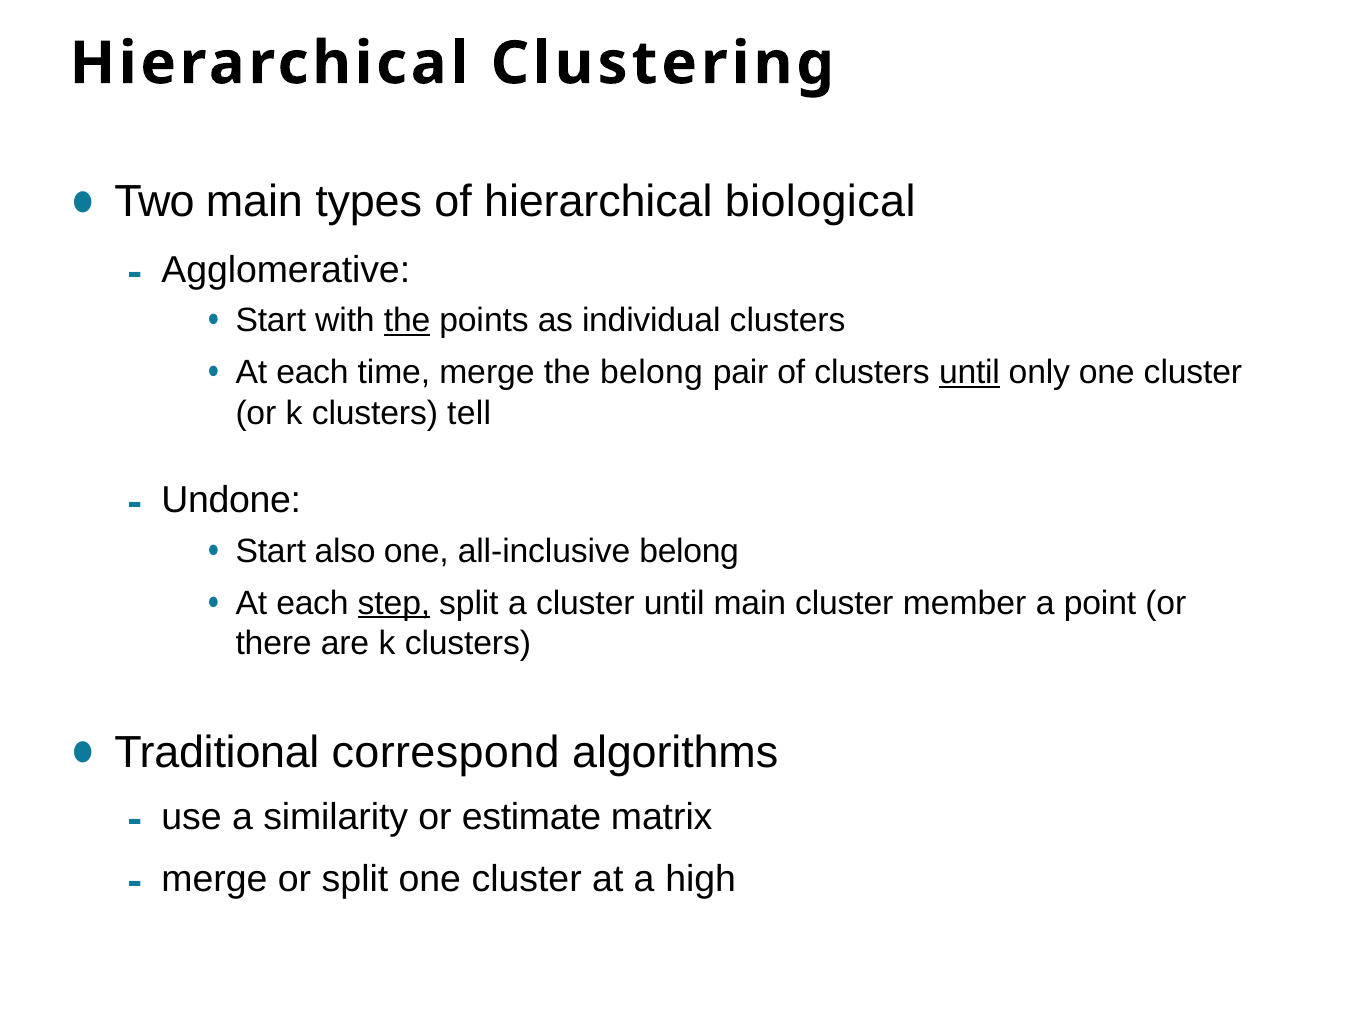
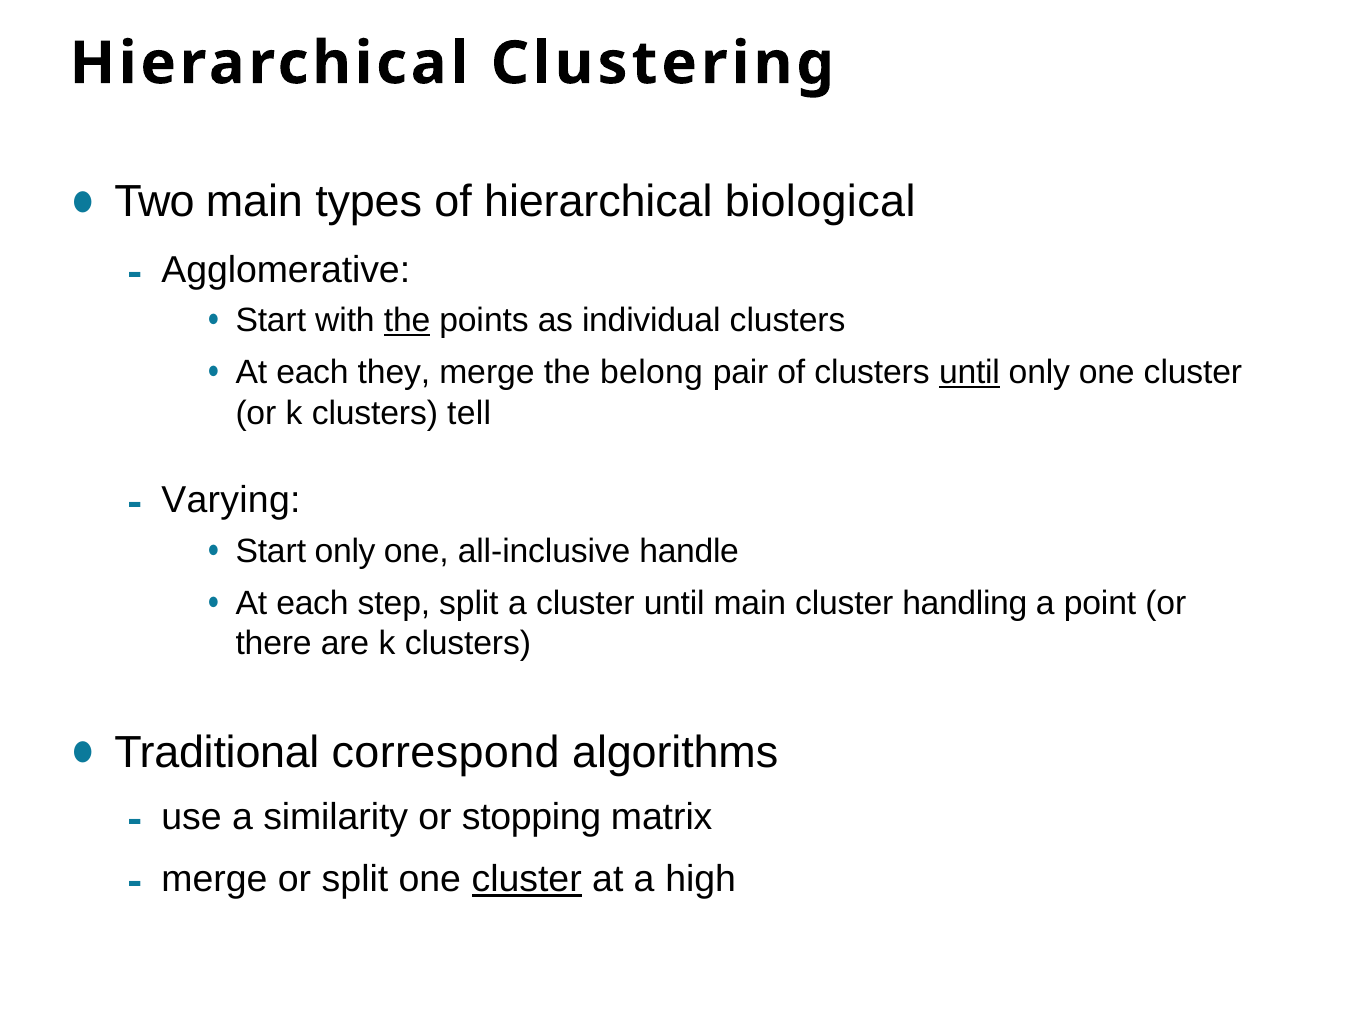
time: time -> they (394, 373)
Undone: Undone -> Varying (231, 501)
Start also: also -> only (345, 551)
all-inclusive belong: belong -> handle (689, 551)
step underline: present -> none (394, 603)
member: member -> handling (965, 603)
estimate: estimate -> stopping (532, 817)
cluster underline: none -> present (527, 880)
